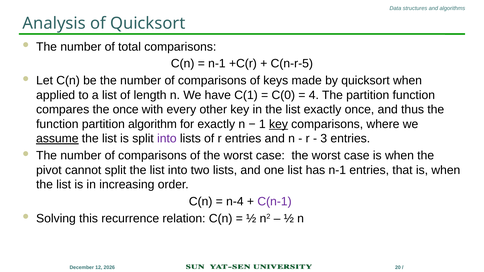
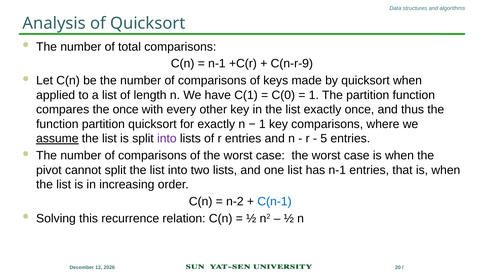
C(n-r-5: C(n-r-5 -> C(n-r-9 (292, 64)
4: 4 -> 1 (314, 95)
partition algorithm: algorithm -> quicksort (152, 124)
key underline: present -> none (278, 124)
3: 3 -> 5 (324, 139)
n-4: n-4 -> n-2 (235, 202)
C(n-1 colour: purple -> blue (275, 202)
